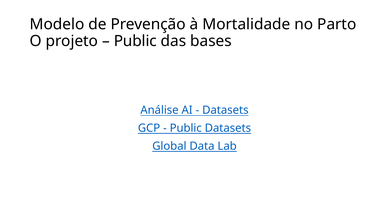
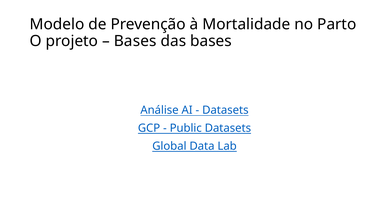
Public: Public -> Bases (135, 41)
